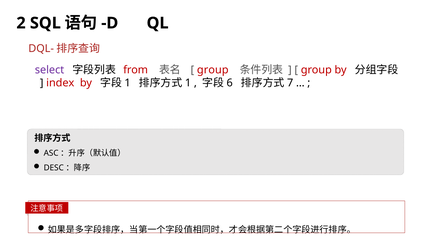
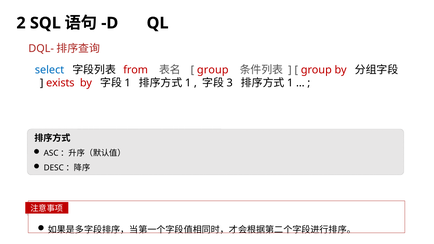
select colour: purple -> blue (50, 70)
index: index -> exists (60, 83)
6: 6 -> 3 (230, 83)
7: 7 -> 1 (290, 83)
